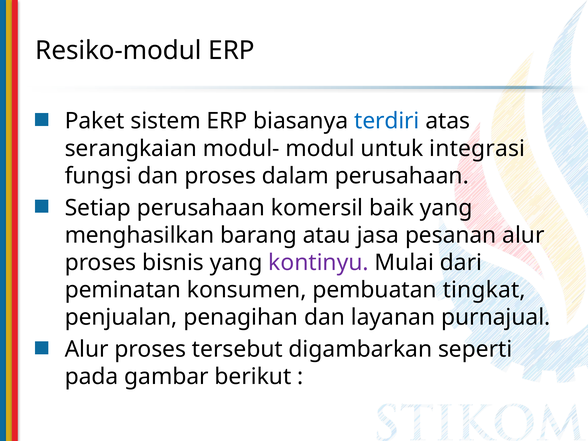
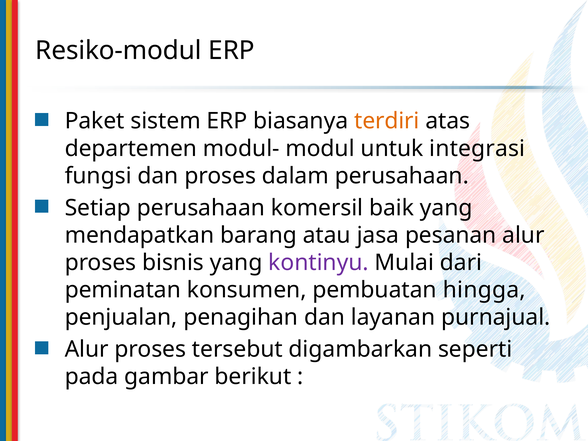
terdiri colour: blue -> orange (387, 121)
serangkaian: serangkaian -> departemen (131, 149)
menghasilkan: menghasilkan -> mendapatkan (139, 235)
tingkat: tingkat -> hingga (484, 290)
